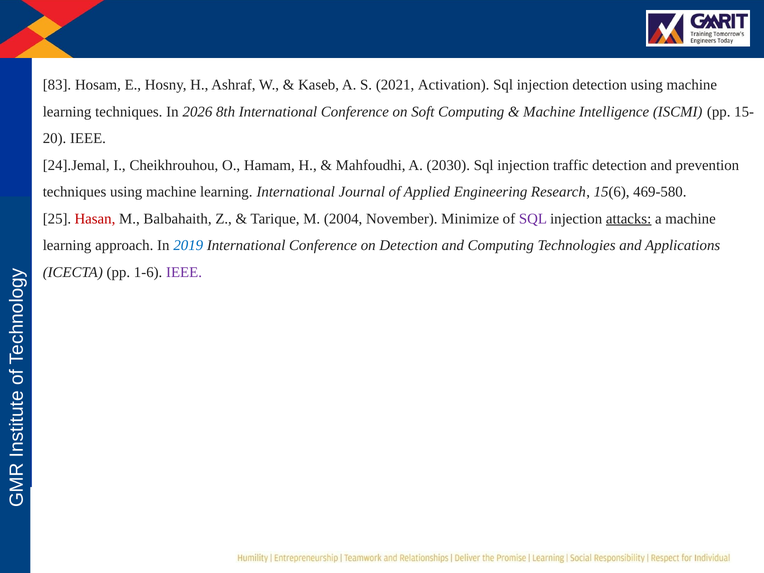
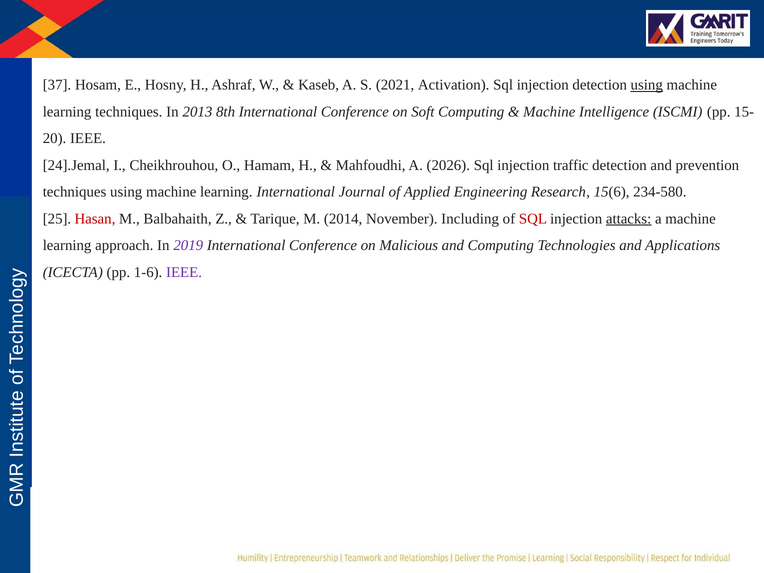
83: 83 -> 37 (57, 85)
using underline: none -> present (647, 85)
2026: 2026 -> 2013 (197, 112)
2030: 2030 -> 2026 (448, 165)
469-580: 469-580 -> 234-580 (660, 192)
2004: 2004 -> 2014 (343, 219)
Minimize: Minimize -> Including (470, 219)
SQL colour: purple -> red (533, 219)
2019 colour: blue -> purple (188, 245)
on Detection: Detection -> Malicious (409, 245)
